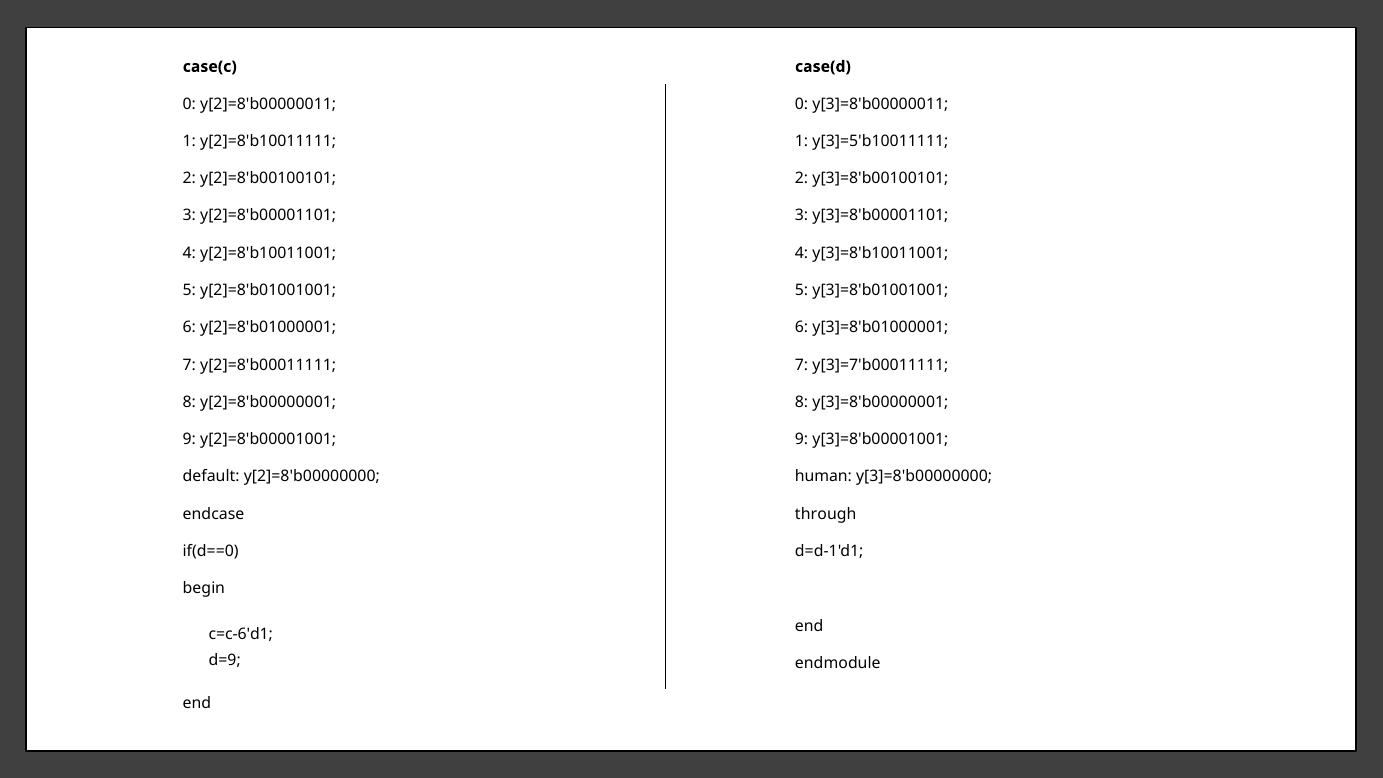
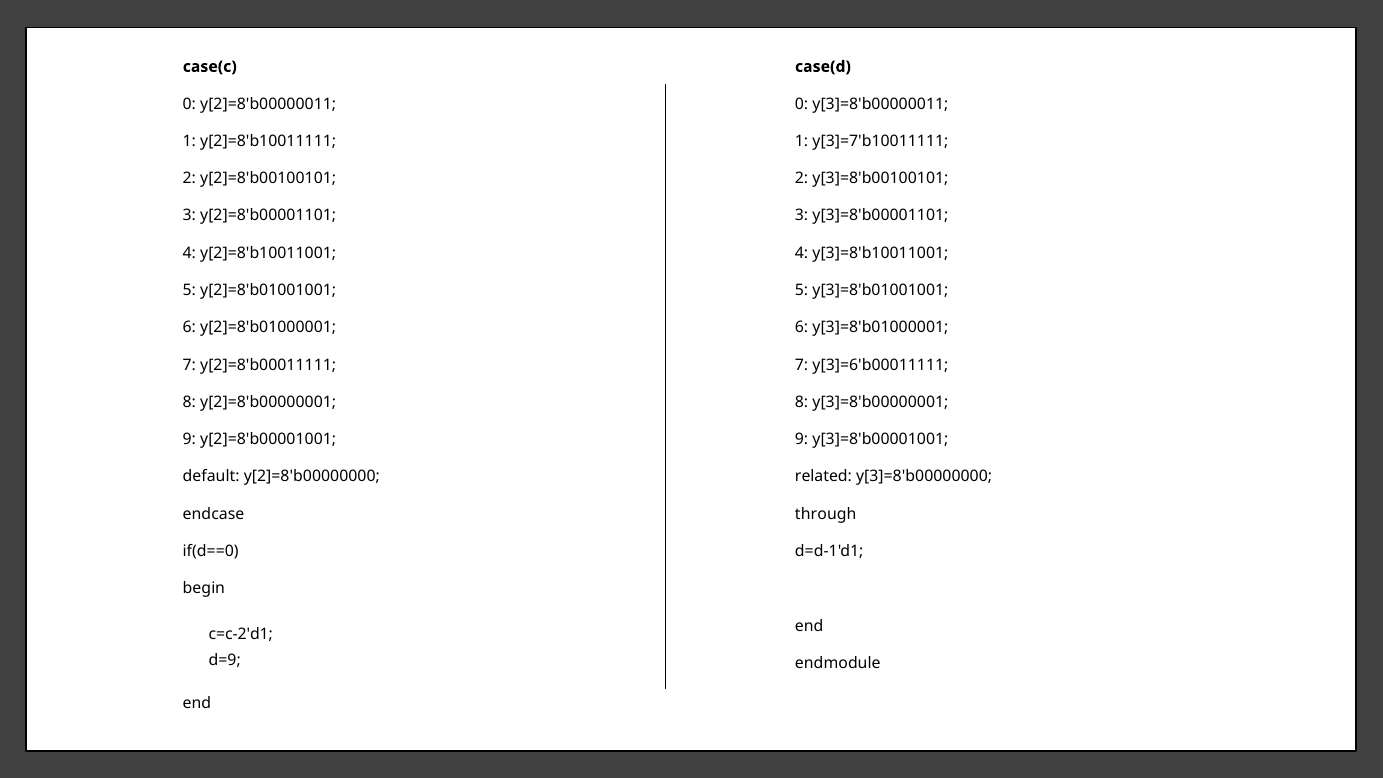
y[3]=5'b10011111: y[3]=5'b10011111 -> y[3]=7'b10011111 (880, 141)
y[3]=7'b00011111: y[3]=7'b00011111 -> y[3]=6'b00011111 (880, 365)
human: human -> related (823, 477)
c=c-6'd1: c=c-6'd1 -> c=c-2'd1 (241, 634)
